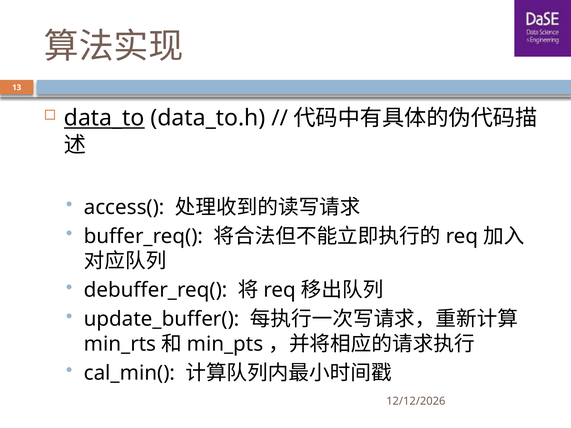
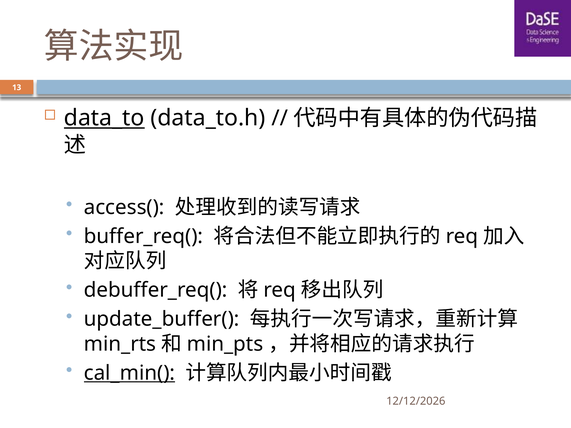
cal_min( underline: none -> present (129, 373)
